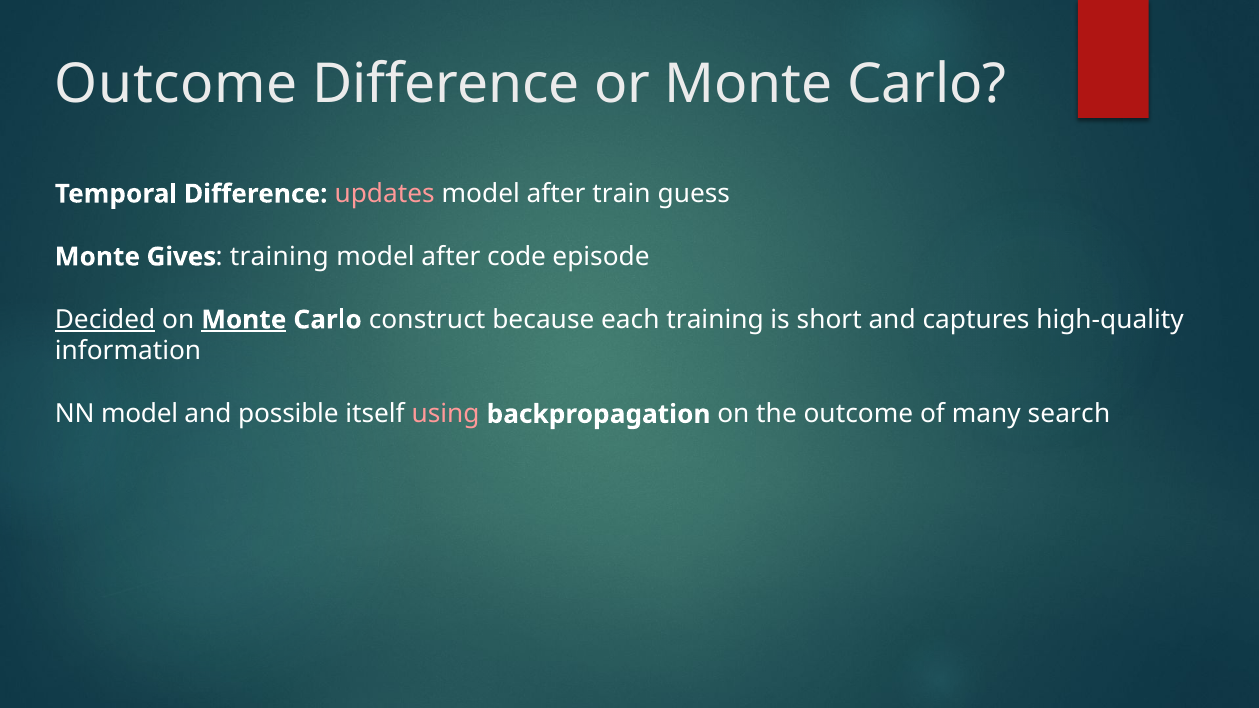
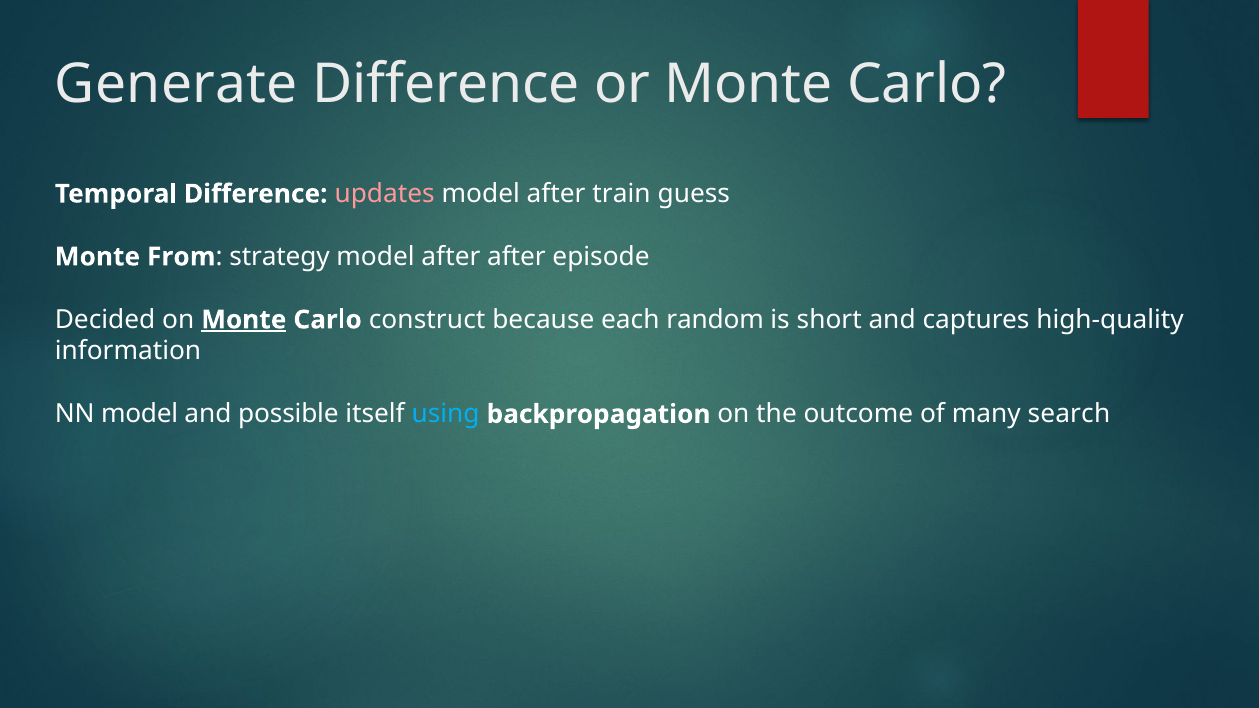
Outcome: Outcome -> Generate (176, 84)
Gives: Gives -> From (181, 257)
training: training -> strategy (280, 257)
after code: code -> after (516, 257)
Decided underline: present -> none (105, 320)
each training: training -> random (715, 320)
using colour: pink -> light blue (446, 414)
